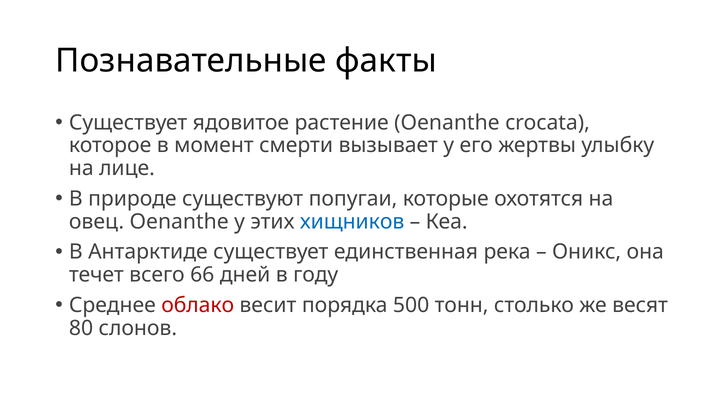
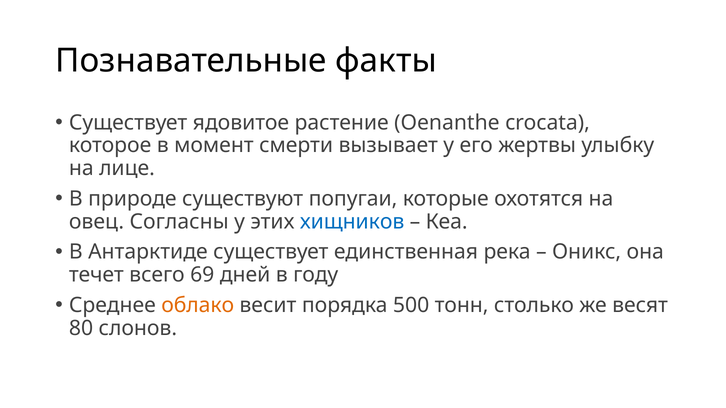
овец Oenanthe: Oenanthe -> Согласны (179, 222)
66: 66 -> 69 (202, 275)
облако colour: red -> orange (198, 306)
